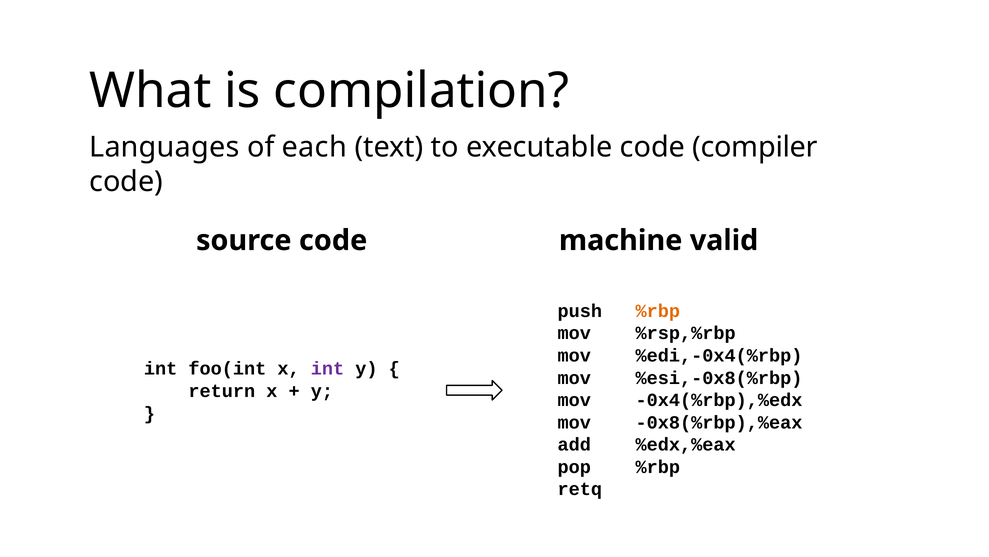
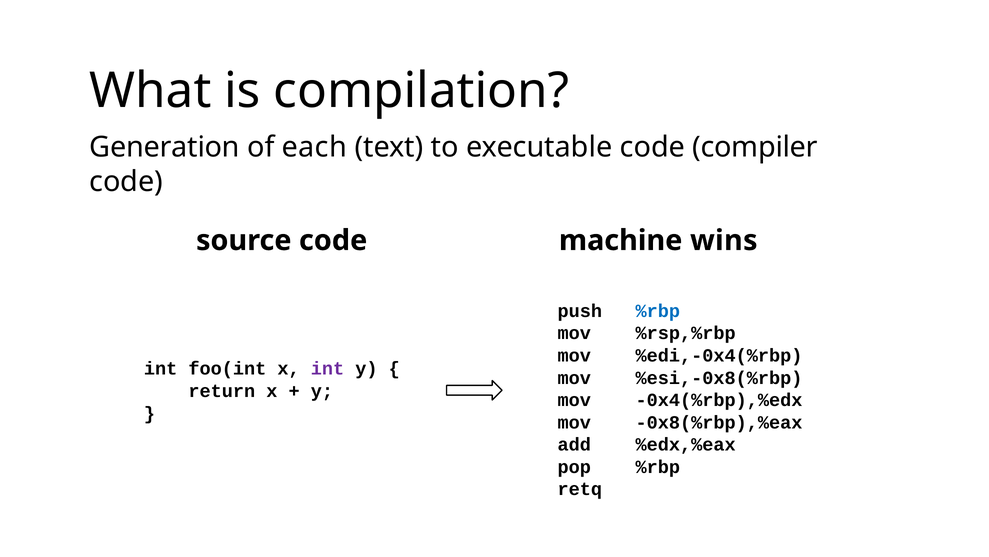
Languages: Languages -> Generation (165, 147)
valid: valid -> wins (724, 240)
%rbp colour: orange -> blue (658, 311)
